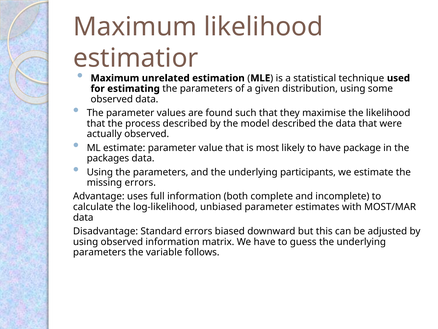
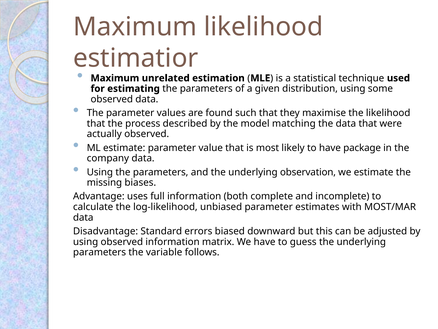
model described: described -> matching (294, 123)
packages: packages -> company (108, 158)
participants: participants -> observation (308, 172)
missing errors: errors -> biases (140, 182)
